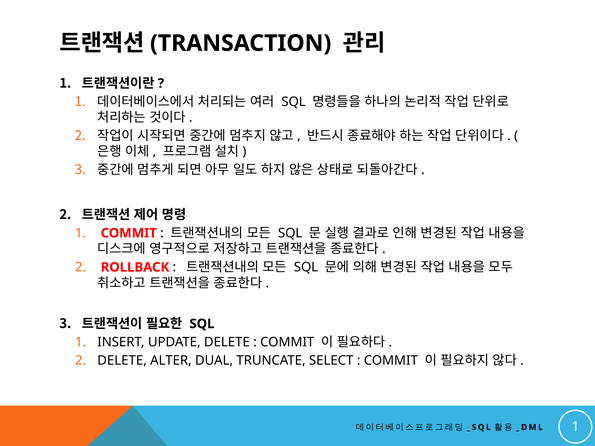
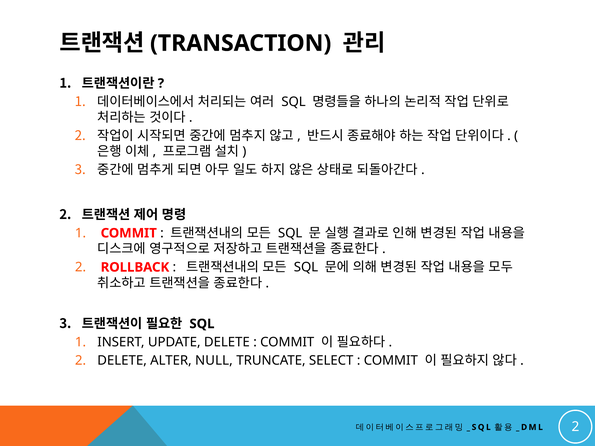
DUAL: DUAL -> NULL (214, 361)
1: 1 -> 2 (575, 427)
